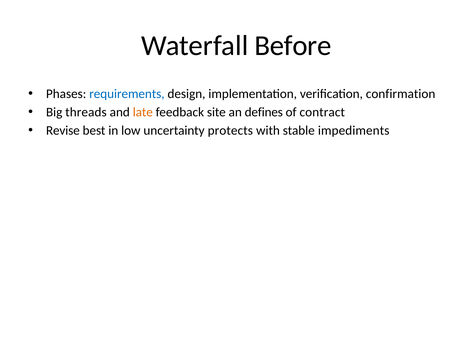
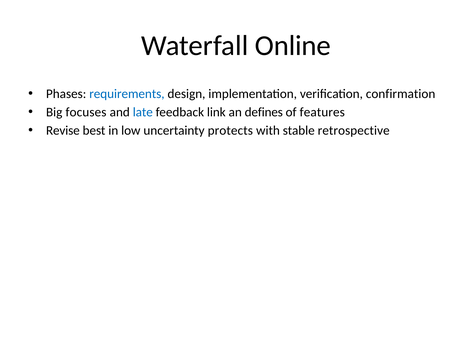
Before: Before -> Online (293, 46)
threads: threads -> focuses (86, 112)
late colour: orange -> blue (143, 112)
site: site -> link (216, 112)
contract: contract -> features (322, 112)
impediments: impediments -> retrospective (354, 130)
